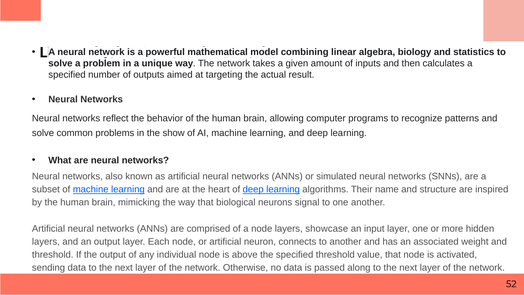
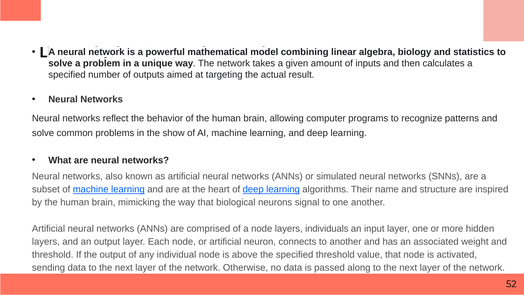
showcase: showcase -> individuals (327, 228)
